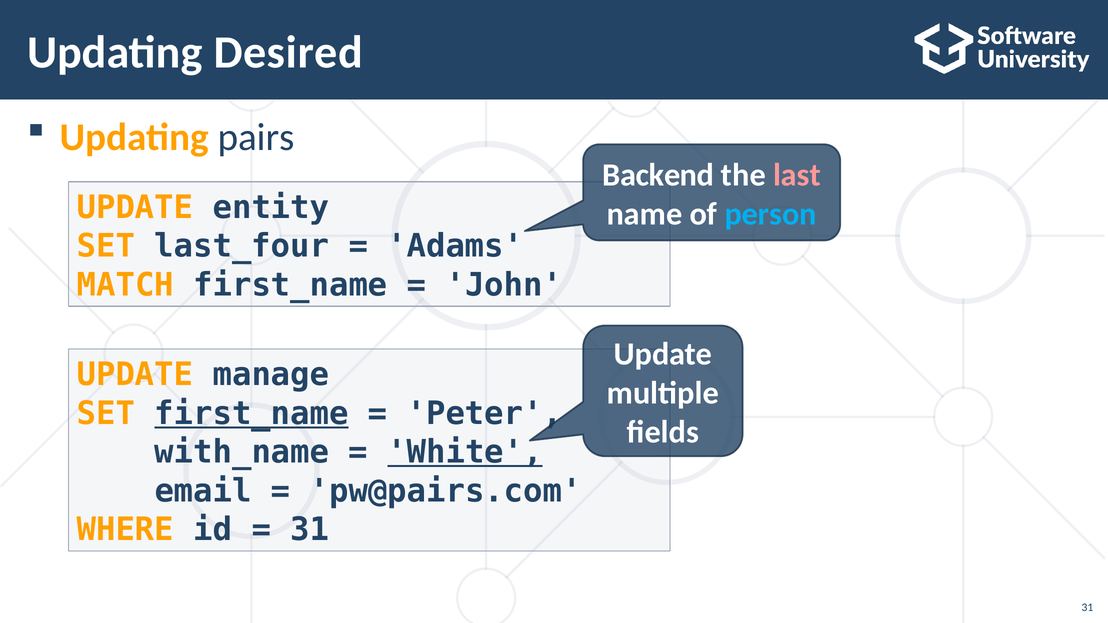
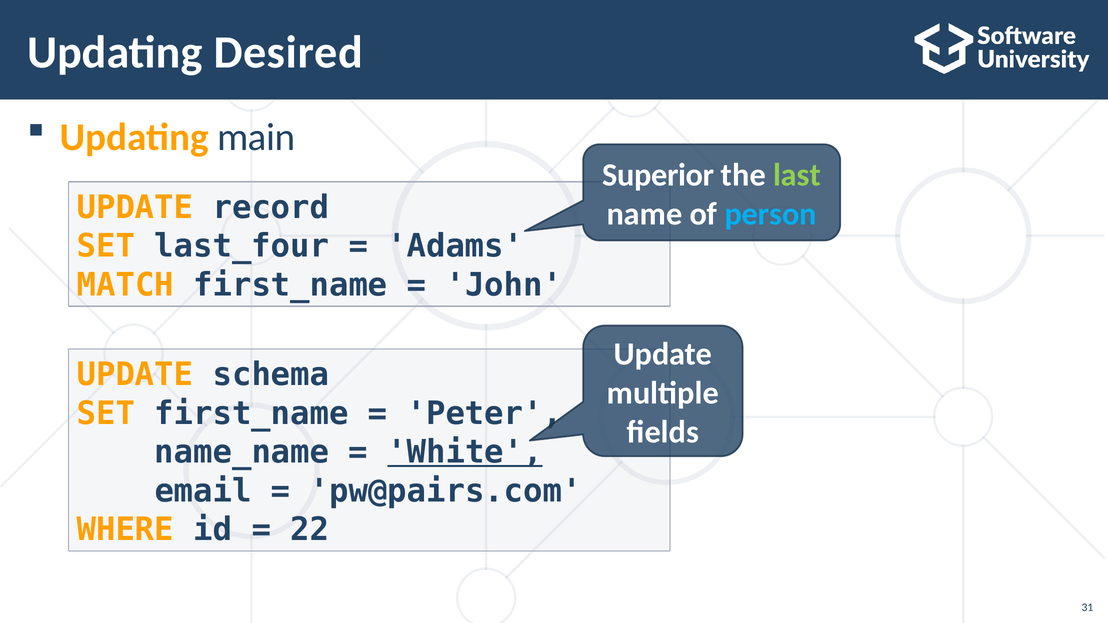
pairs: pairs -> main (256, 138)
Backend: Backend -> Superior (658, 175)
last colour: pink -> light green (797, 175)
entity: entity -> record (271, 208)
manage: manage -> schema (271, 375)
first_name underline: present -> none (251, 414)
with_name: with_name -> name_name (242, 452)
31: 31 -> 22 (310, 530)
